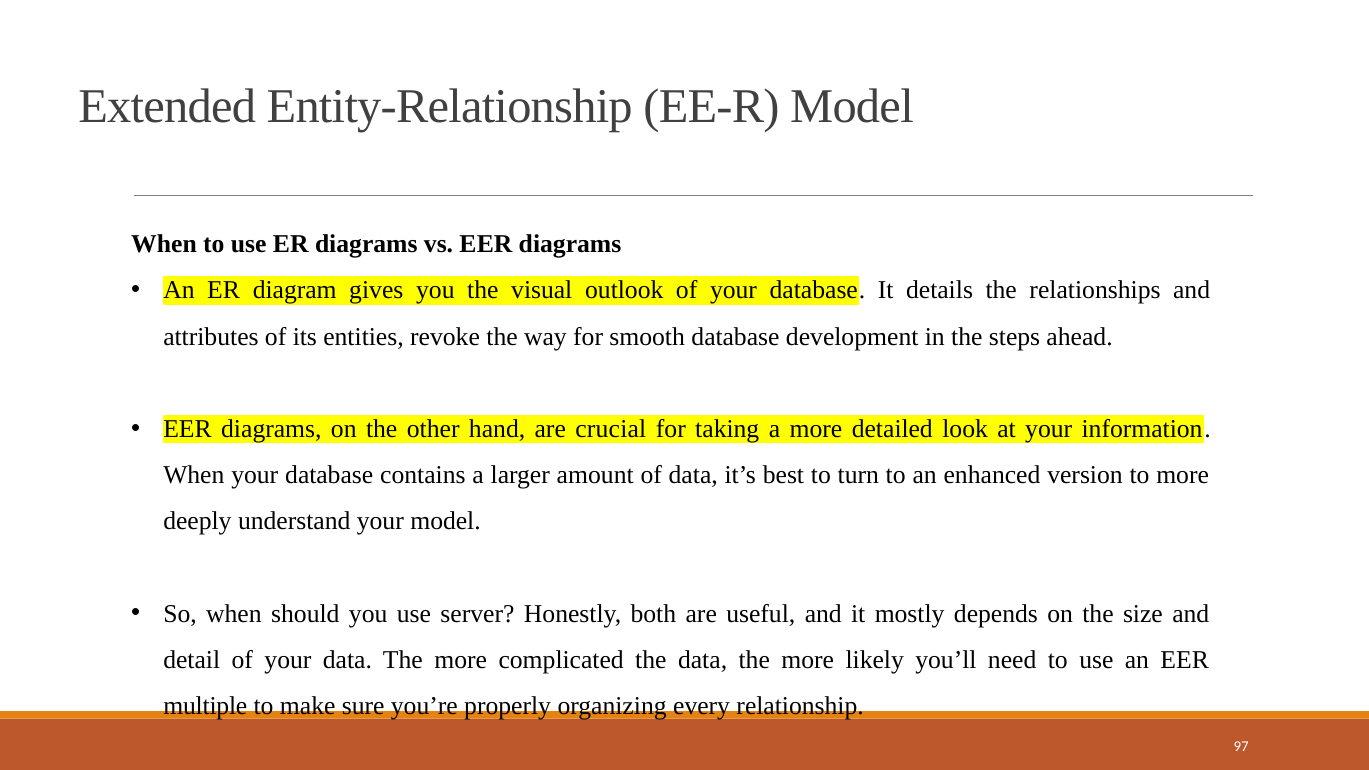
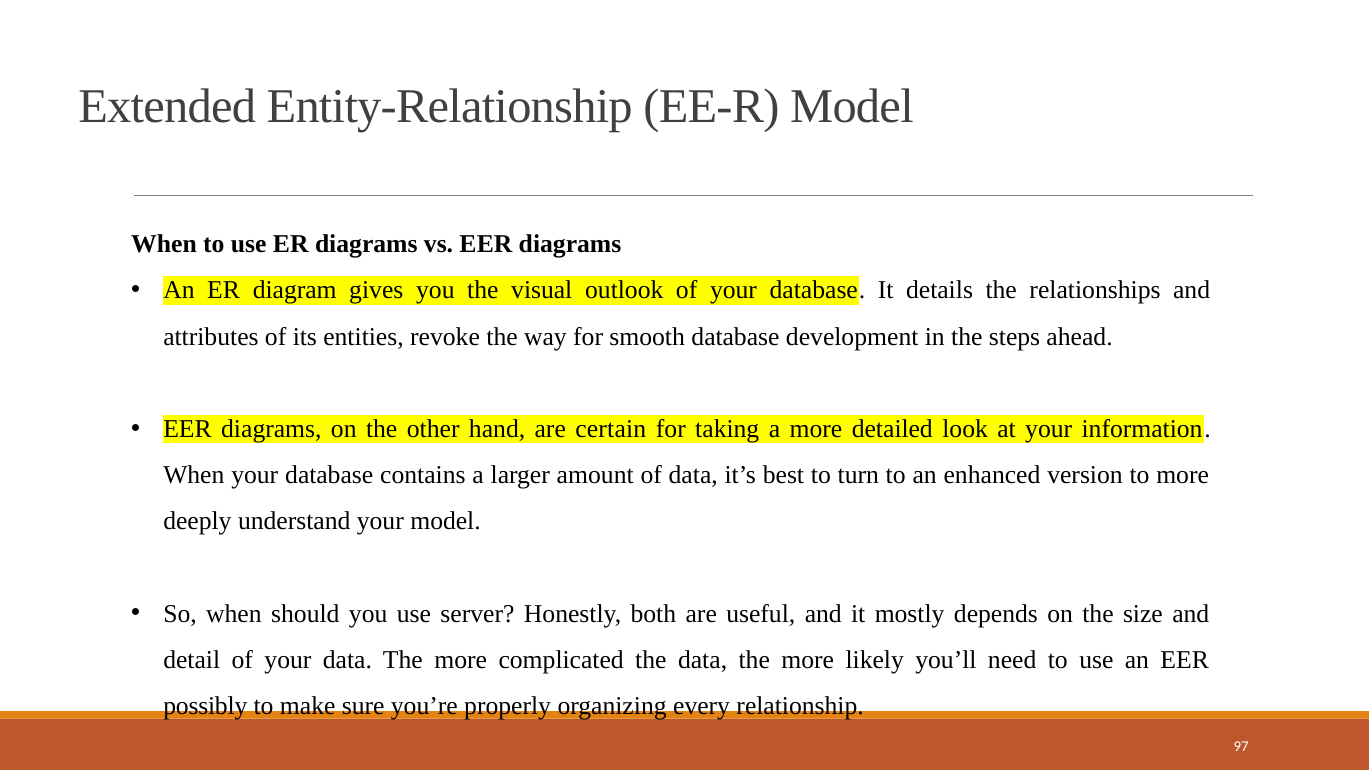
crucial: crucial -> certain (611, 429)
multiple: multiple -> possibly (205, 706)
